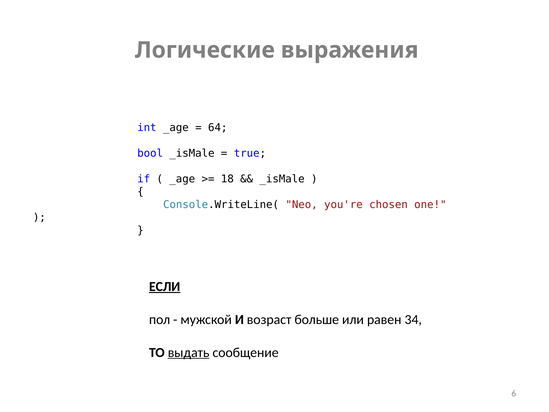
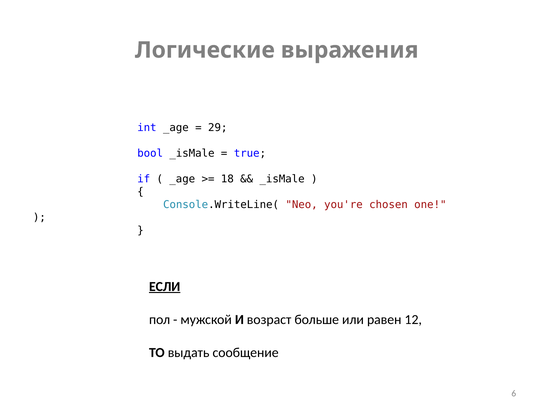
64: 64 -> 29 (218, 127)
34: 34 -> 12 (413, 319)
выдать underline: present -> none (189, 352)
